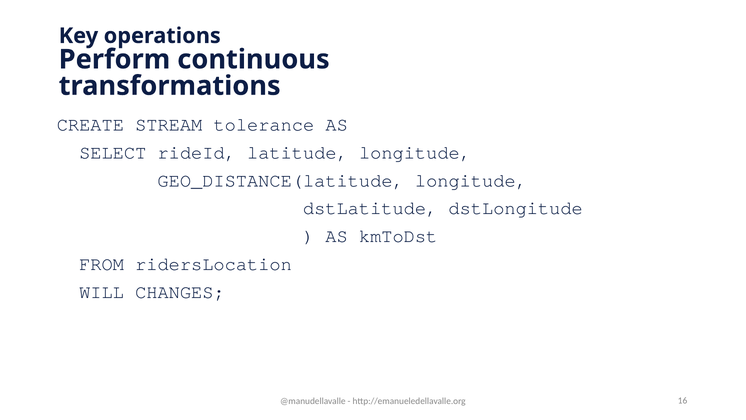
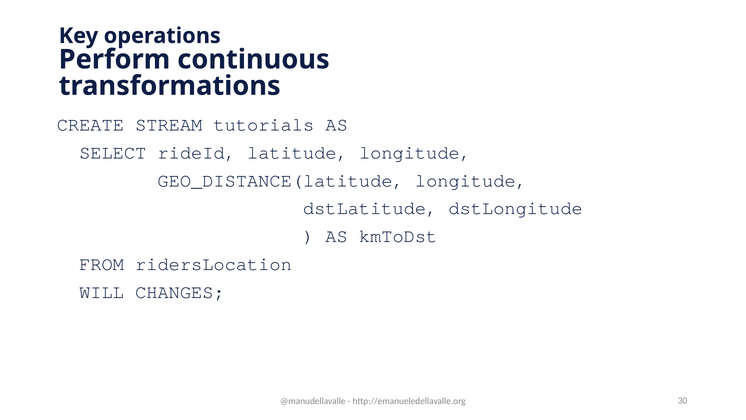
tolerance: tolerance -> tutorials (264, 124)
16: 16 -> 30 (683, 400)
